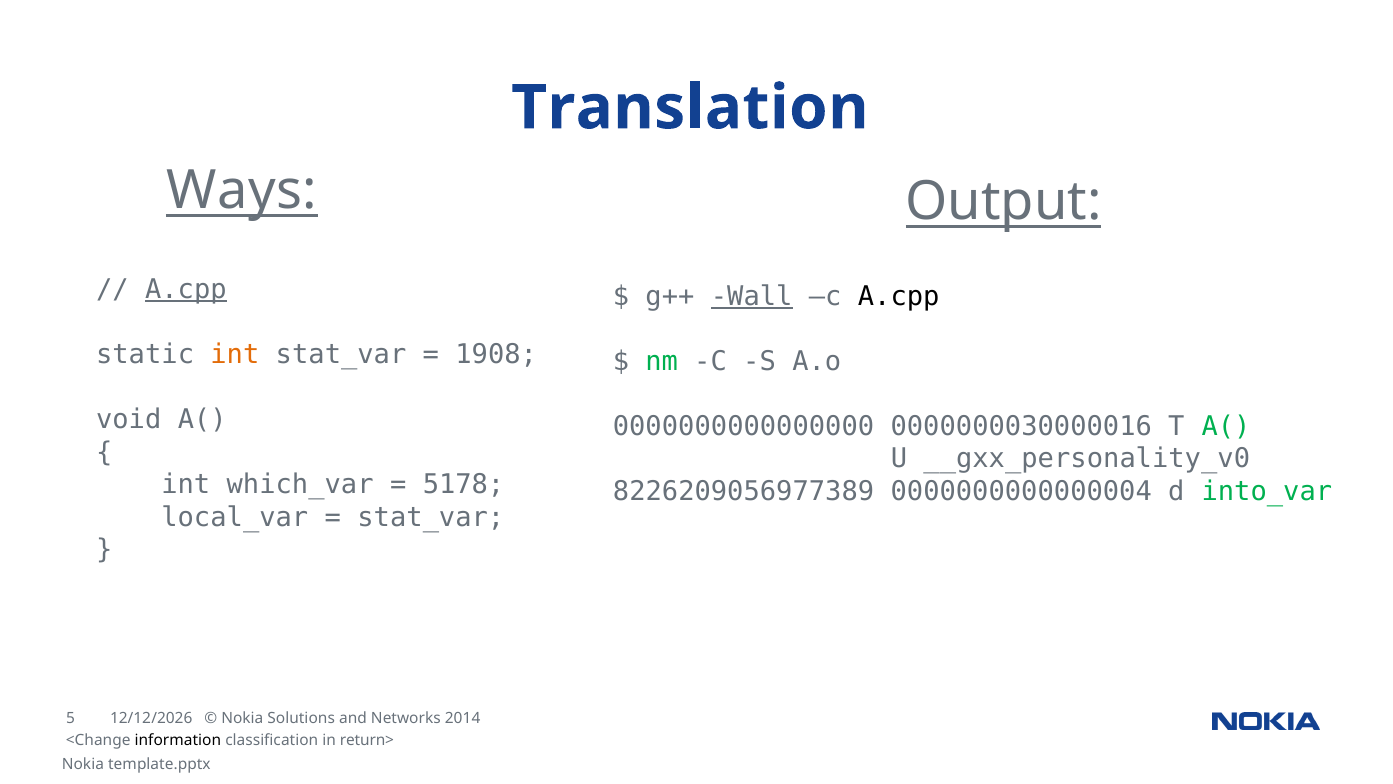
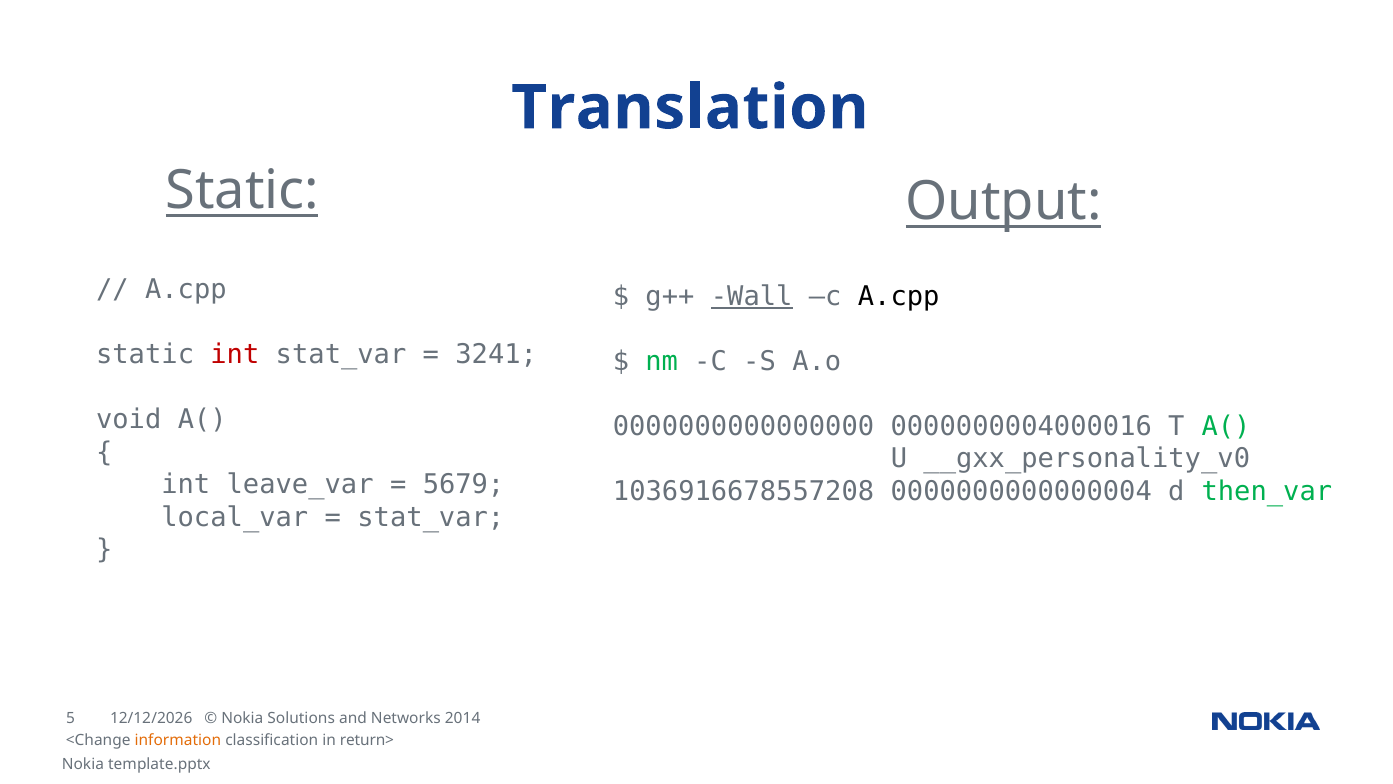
Ways: Ways -> Static (242, 191)
A.cpp underline: present -> none (186, 289)
int colour: orange -> red (235, 354)
1908: 1908 -> 3241 (496, 354)
0000000030000016: 0000000030000016 -> 0000000004000016 (1021, 426)
which_var: which_var -> leave_var (300, 484)
5178: 5178 -> 5679 (464, 484)
8226209056977389: 8226209056977389 -> 1036916678557208 (744, 491)
into_var: into_var -> then_var (1267, 491)
information colour: black -> orange (178, 740)
